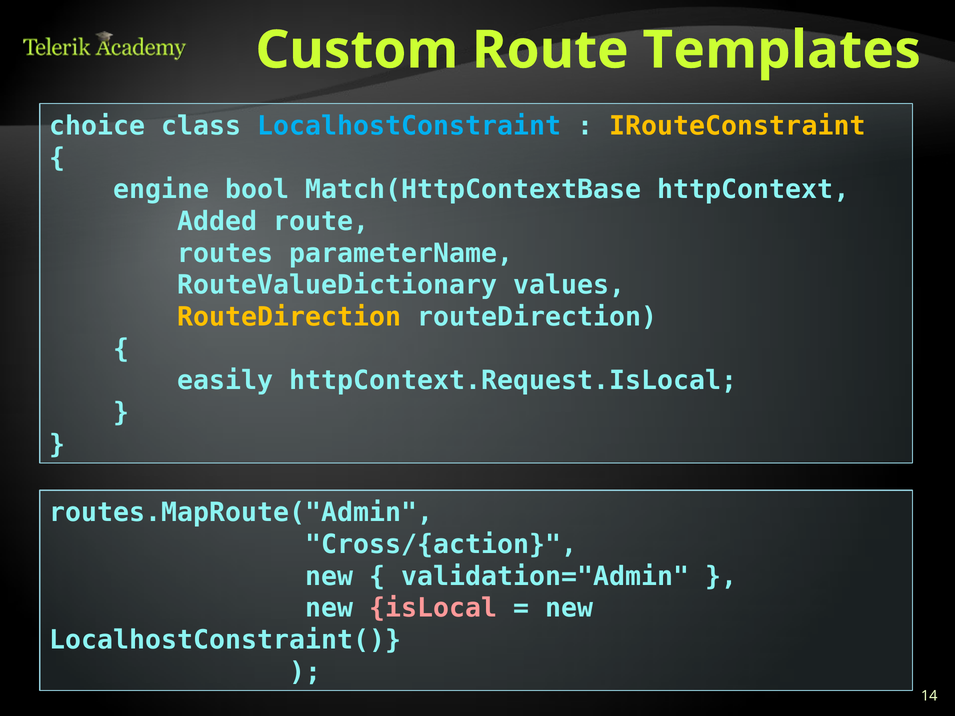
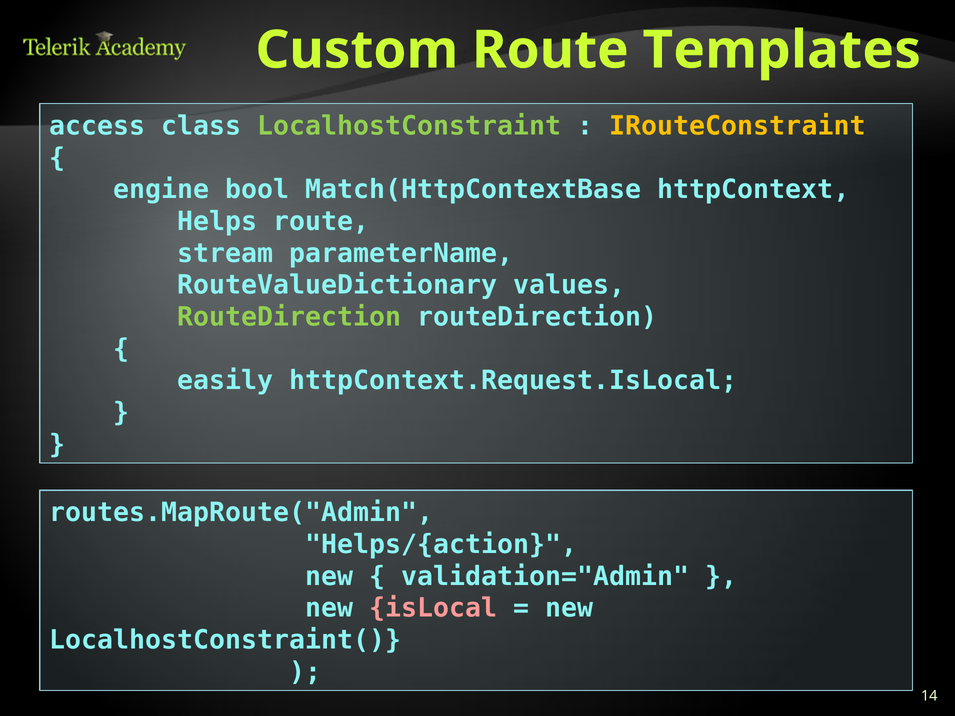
choice: choice -> access (97, 126)
LocalhostConstraint colour: light blue -> light green (409, 126)
Added: Added -> Helps (217, 221)
routes: routes -> stream (225, 253)
RouteDirection colour: yellow -> light green (289, 317)
Cross/{action: Cross/{action -> Helps/{action (441, 545)
